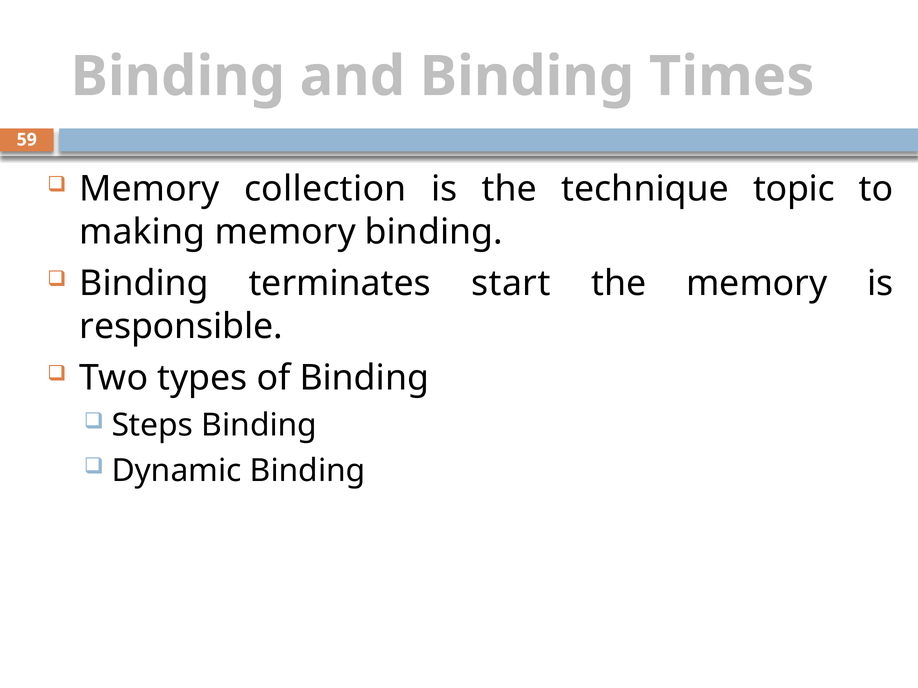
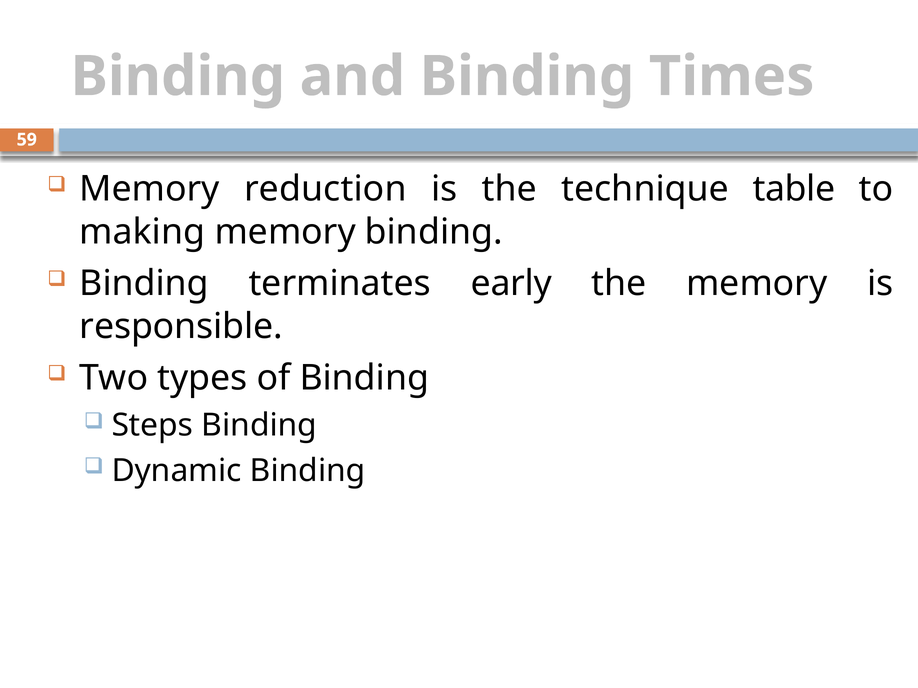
collection: collection -> reduction (325, 189)
topic: topic -> table (794, 189)
start: start -> early (511, 284)
